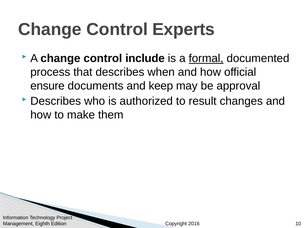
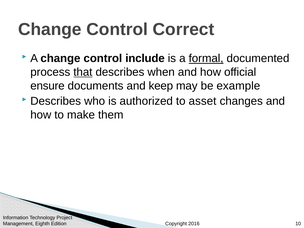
Experts: Experts -> Correct (183, 29)
that underline: none -> present (83, 72)
approval: approval -> example (238, 86)
result: result -> asset (203, 101)
